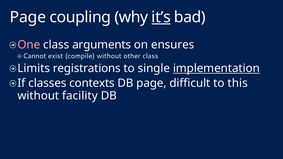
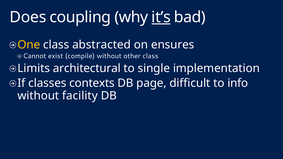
Page: Page -> Does (28, 17)
One colour: pink -> yellow (29, 45)
arguments: arguments -> abstracted (102, 45)
registrations: registrations -> architectural (87, 68)
implementation underline: present -> none (216, 68)
this: this -> info (238, 83)
